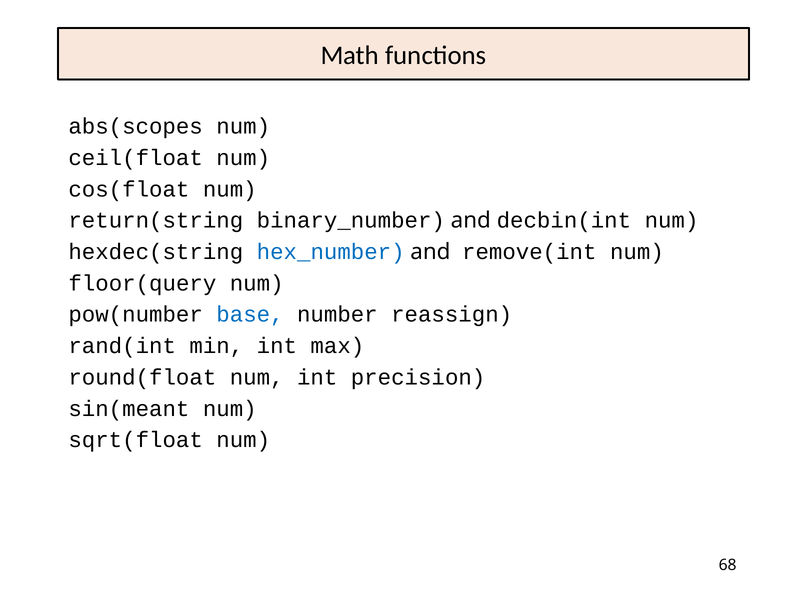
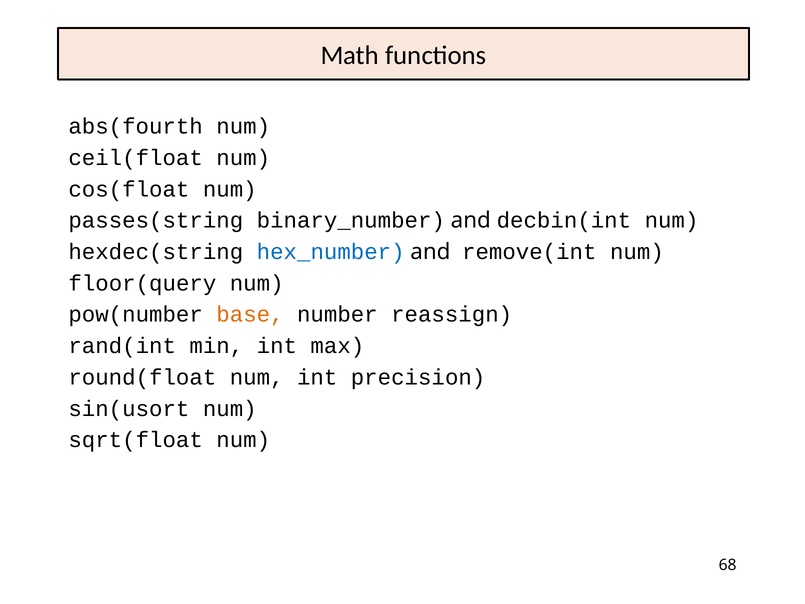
abs(scopes: abs(scopes -> abs(fourth (136, 126)
return(string: return(string -> passes(string (156, 220)
base colour: blue -> orange (250, 314)
sin(meant: sin(meant -> sin(usort (129, 408)
